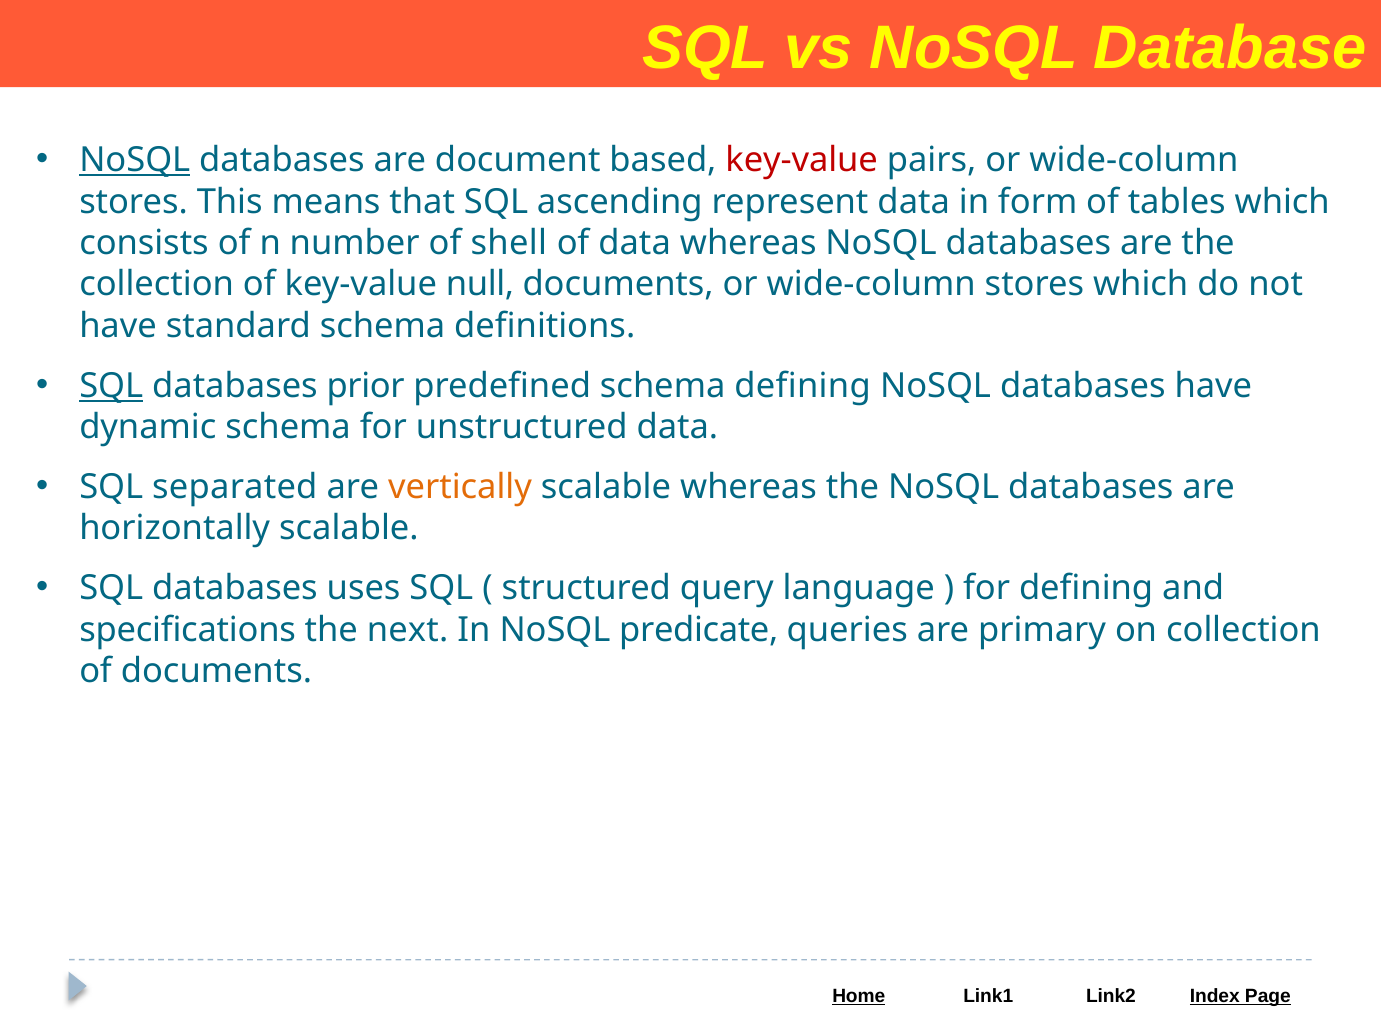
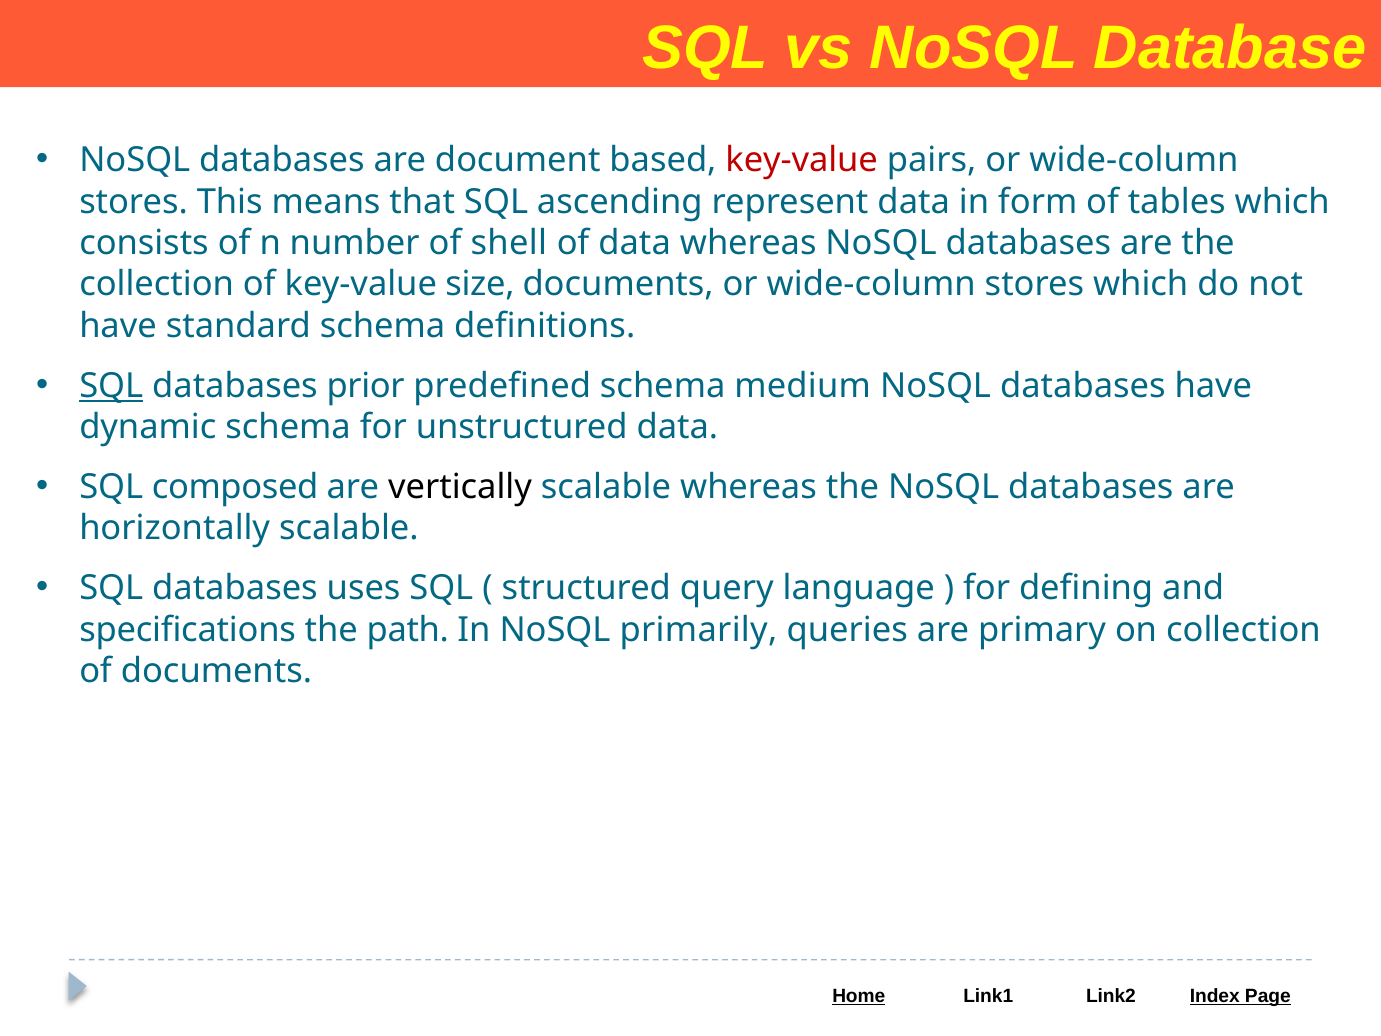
NoSQL underline: present -> none (135, 160)
null: null -> size (480, 284)
schema defining: defining -> medium (803, 386)
separated: separated -> composed (235, 487)
vertically colour: orange -> black (460, 487)
next: next -> path (408, 630)
predicate: predicate -> primarily (698, 630)
